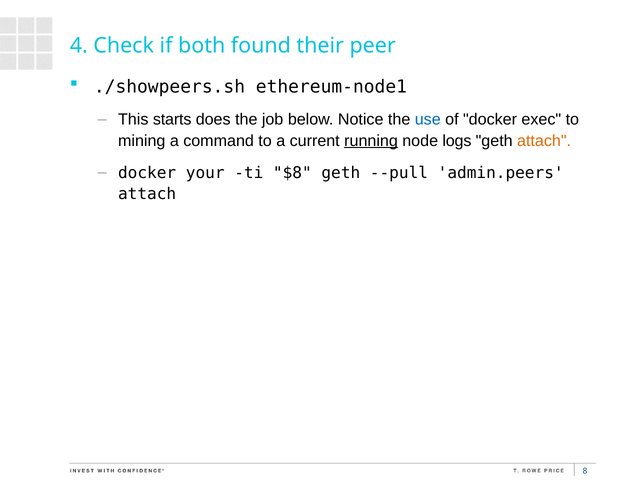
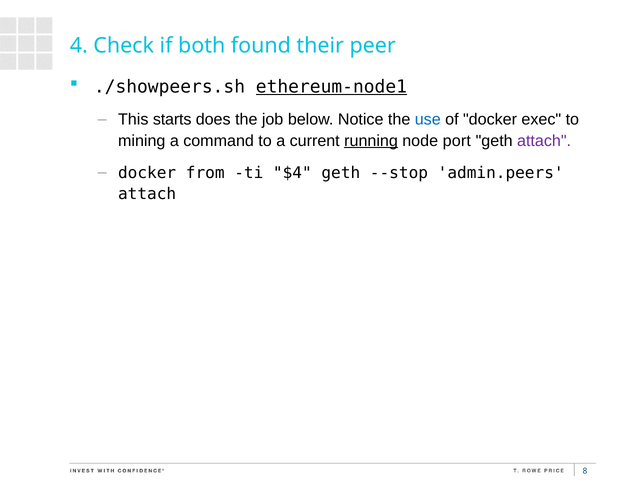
ethereum-node1 underline: none -> present (331, 87)
logs: logs -> port (457, 141)
attach colour: orange -> purple (544, 141)
your: your -> from (205, 173)
$8: $8 -> $4 (292, 173)
--pull: --pull -> --stop (399, 173)
